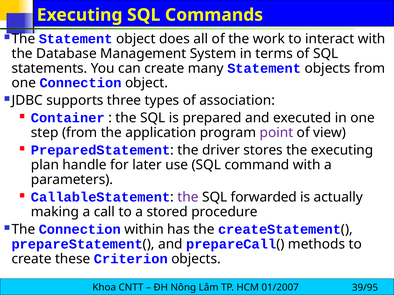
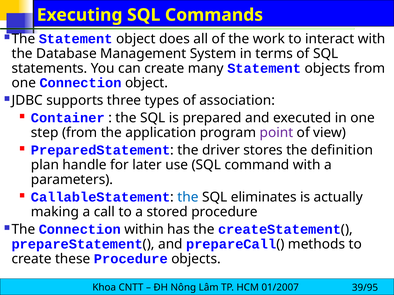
the executing: executing -> definition (342, 150)
the colour: purple -> blue (188, 197)
forwarded: forwarded -> eliminates (264, 197)
these Criterion: Criterion -> Procedure (131, 259)
